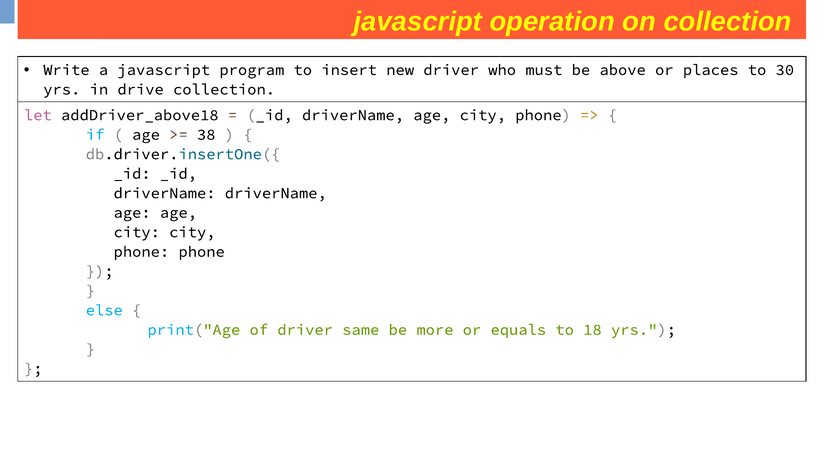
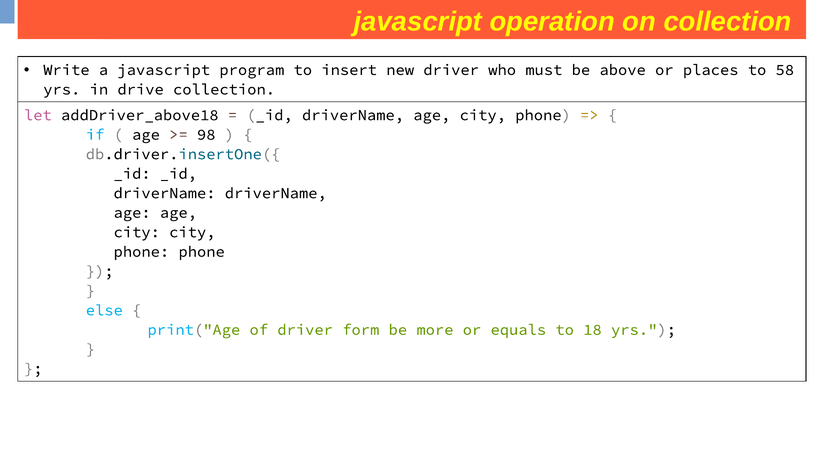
30: 30 -> 58 (785, 70)
38: 38 -> 98 (206, 134)
same: same -> form (361, 329)
